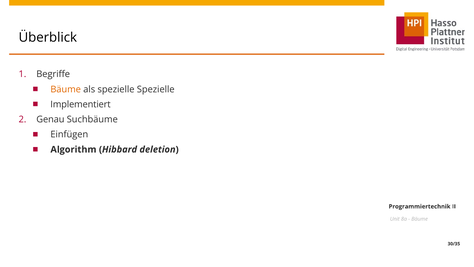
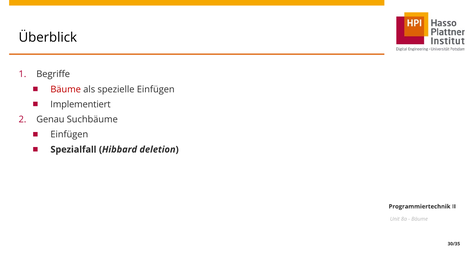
Bäume colour: orange -> red (66, 89)
spezielle Spezielle: Spezielle -> Einfügen (156, 89)
Algorithm: Algorithm -> Spezialfall (73, 149)
